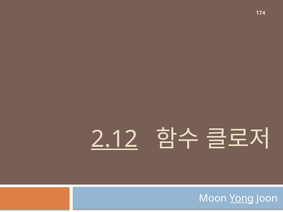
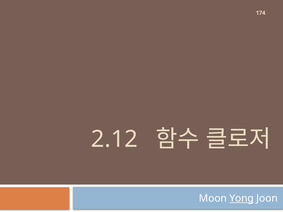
2.12 underline: present -> none (114, 139)
